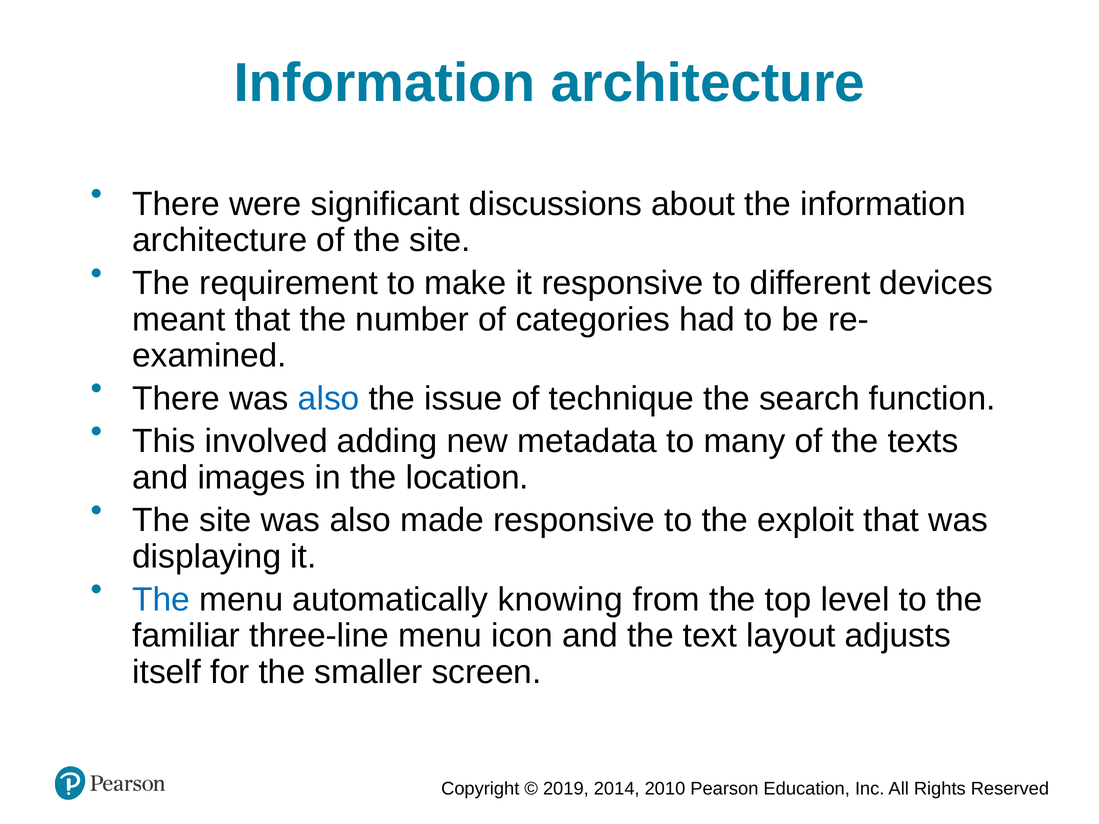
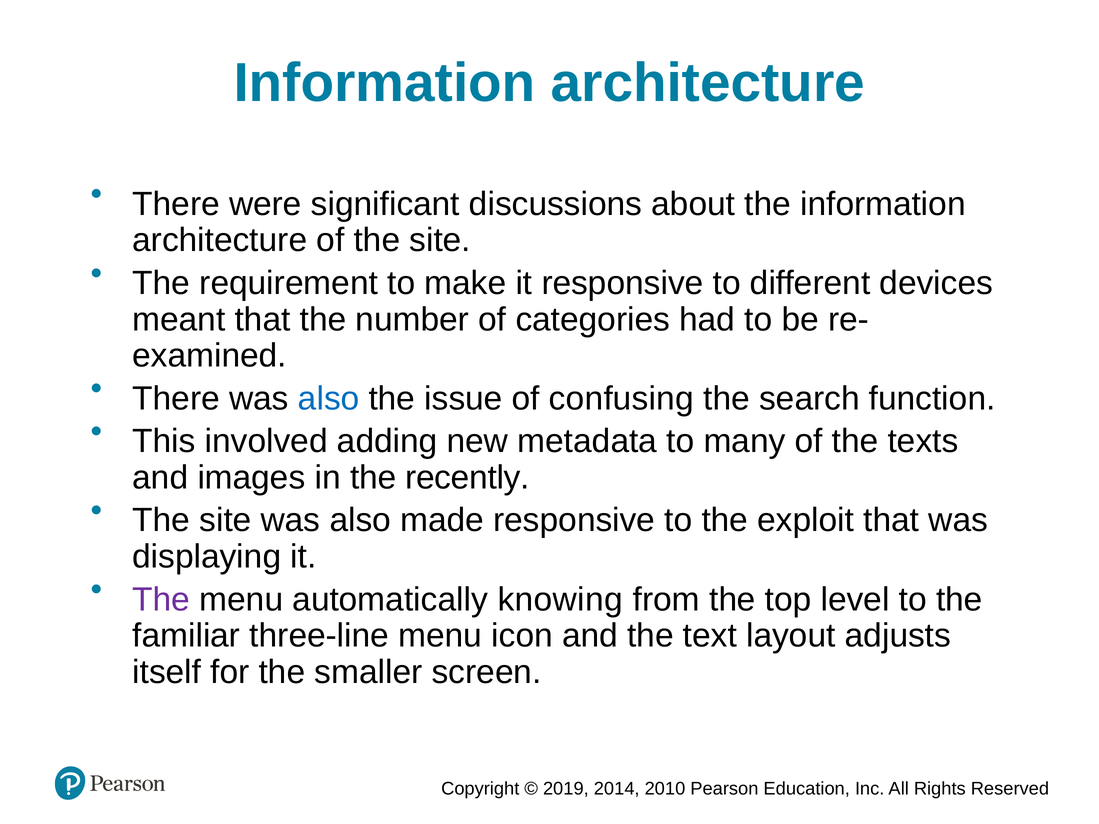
technique: technique -> confusing (621, 399)
location: location -> recently (467, 478)
The colour: blue -> purple (161, 600)
